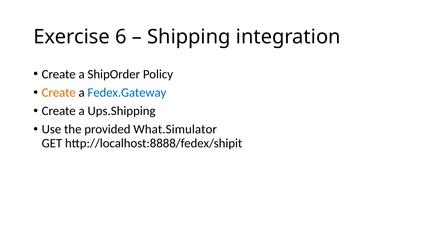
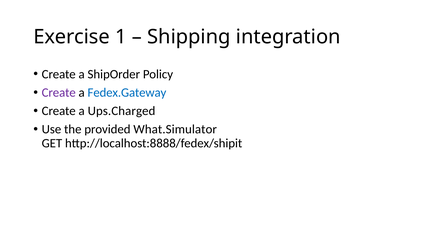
6: 6 -> 1 (121, 37)
Create colour: orange -> purple (59, 93)
Ups.Shipping: Ups.Shipping -> Ups.Charged (122, 111)
